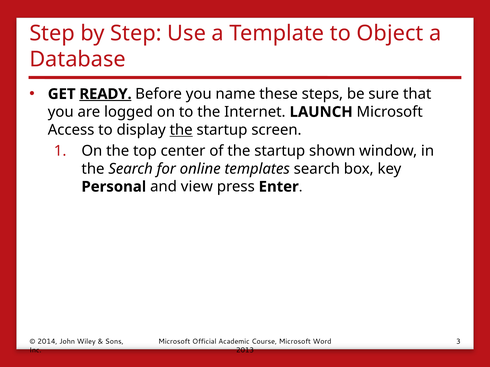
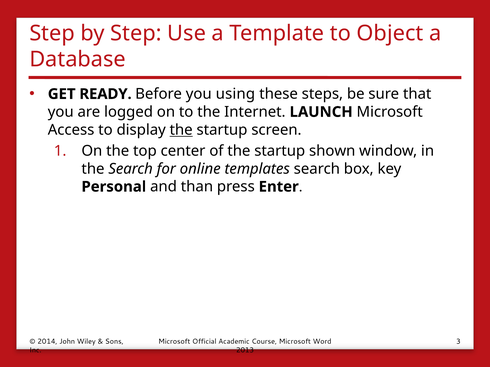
READY underline: present -> none (106, 94)
name: name -> using (235, 94)
view: view -> than (197, 187)
